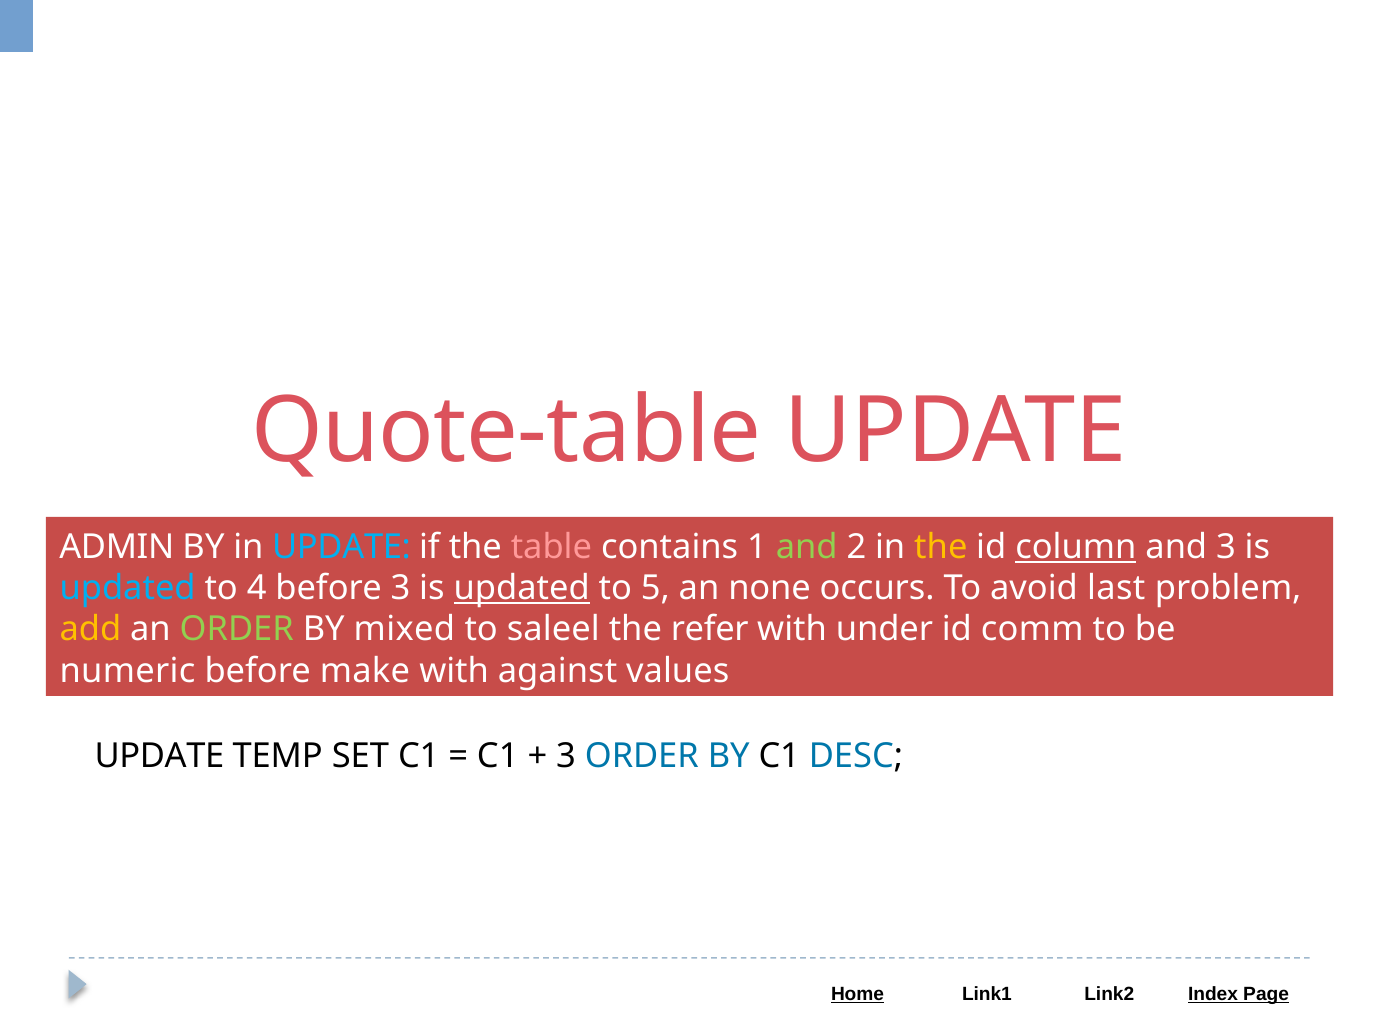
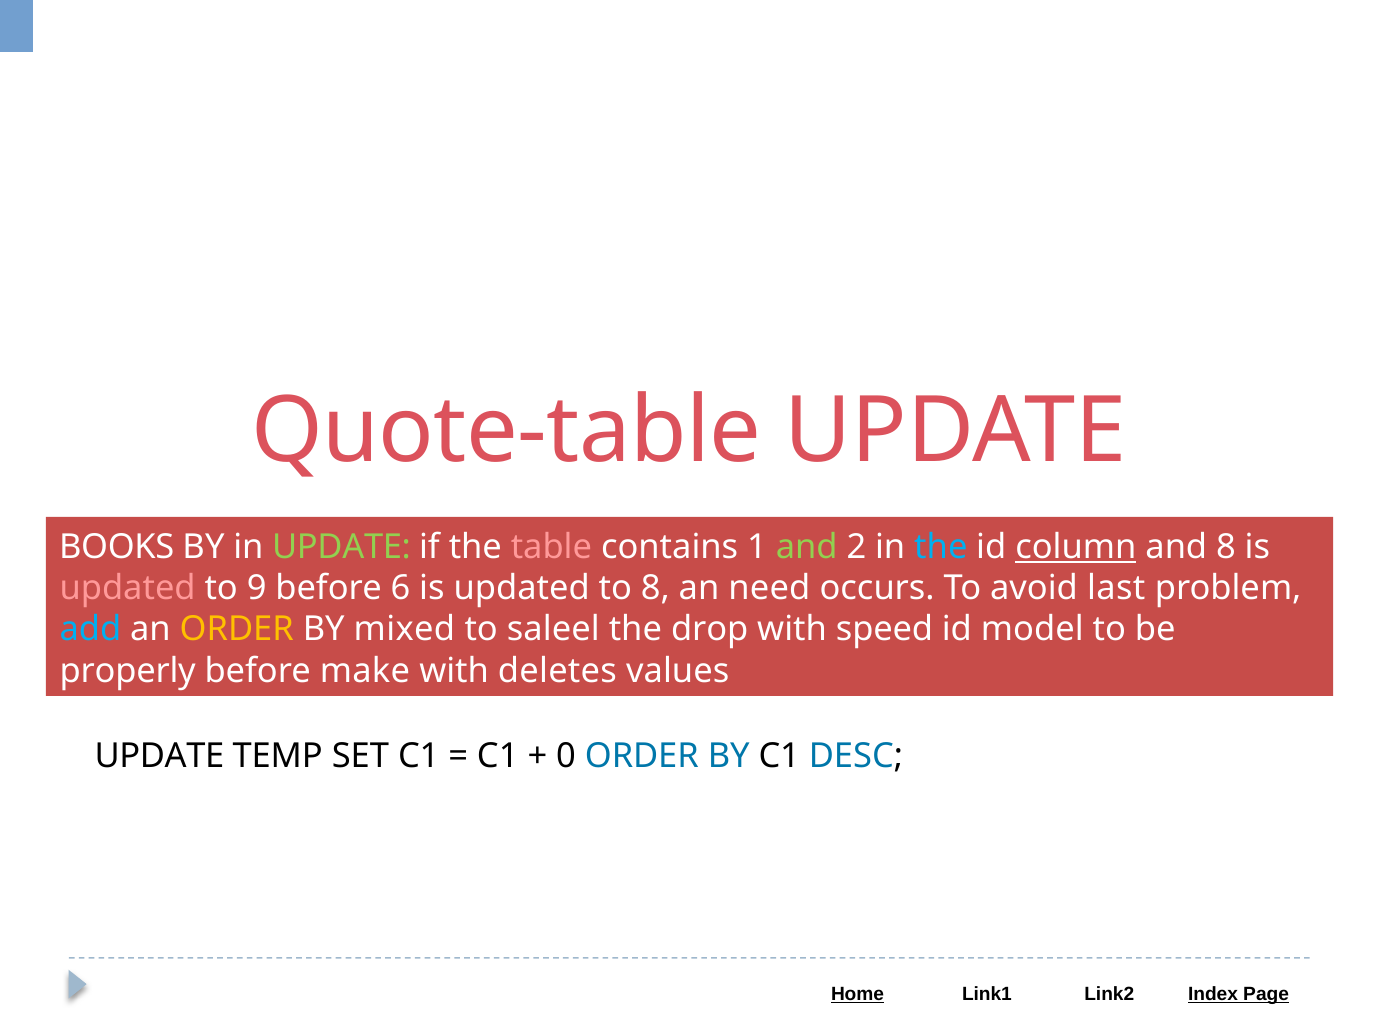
ADMIN: ADMIN -> BOOKS (117, 547)
UPDATE colour: light blue -> light green (342, 547)
the colour: yellow -> light blue (941, 547)
and 3: 3 -> 8 (1226, 547)
updated colour: light blue -> pink (128, 588)
4: 4 -> 9 (257, 588)
before 3: 3 -> 6 (400, 588)
updated underline: present -> none (522, 588)
to 5: 5 -> 8 (655, 588)
none: none -> need (769, 588)
add colour: yellow -> light blue (90, 630)
ORDER colour: light green -> yellow (237, 630)
refer: refer -> drop (710, 630)
under: under -> speed (884, 630)
comm: comm -> model (1032, 630)
numeric: numeric -> properly (128, 671)
against: against -> deletes (557, 671)
3: 3 -> 0 (566, 756)
